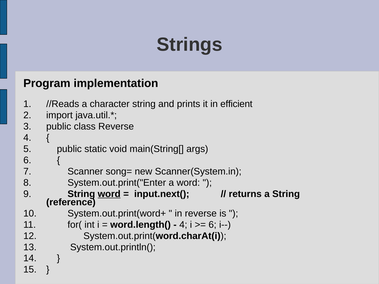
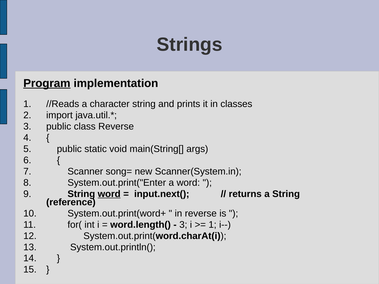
Program underline: none -> present (47, 83)
efficient: efficient -> classes (236, 104)
4: 4 -> 3 (183, 225)
6: 6 -> 1 (213, 225)
